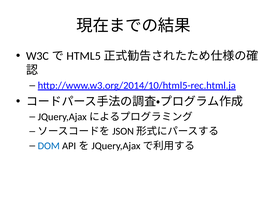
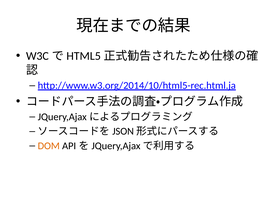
DOM colour: blue -> orange (49, 146)
